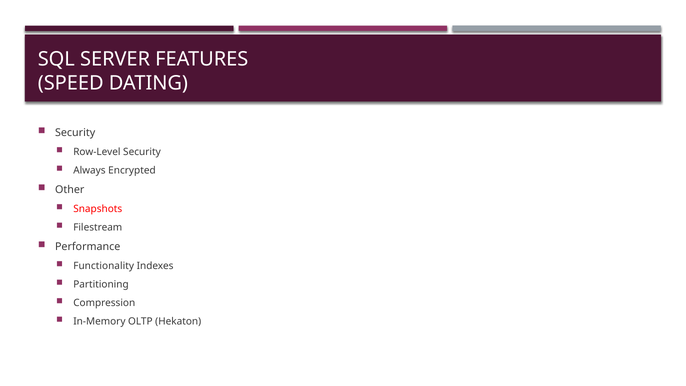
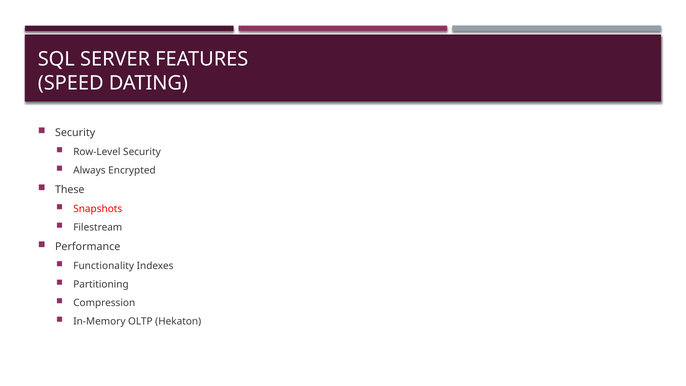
Other: Other -> These (70, 190)
